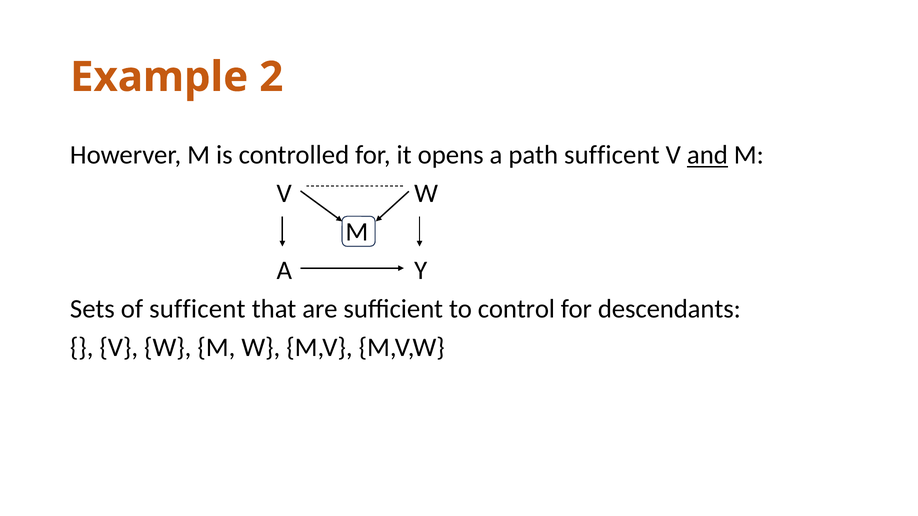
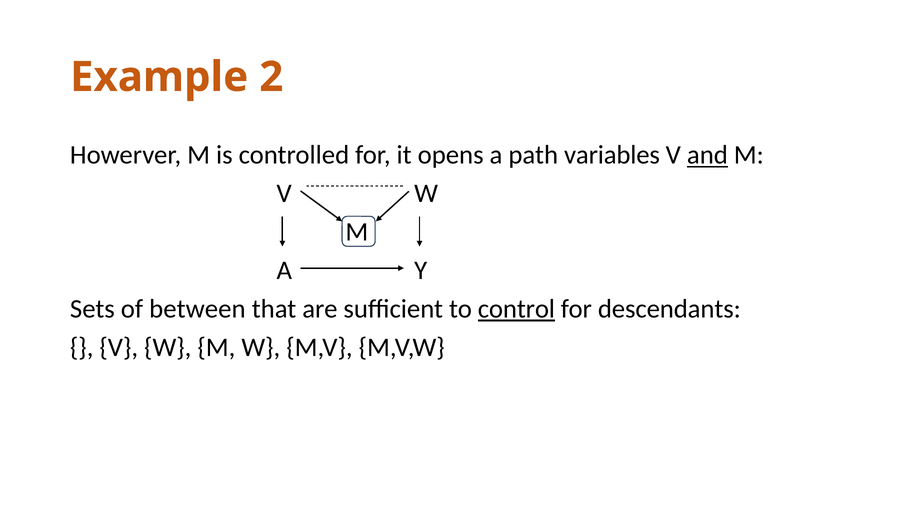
path sufficent: sufficent -> variables (612, 155)
of sufficent: sufficent -> between (197, 309)
control underline: none -> present (516, 309)
